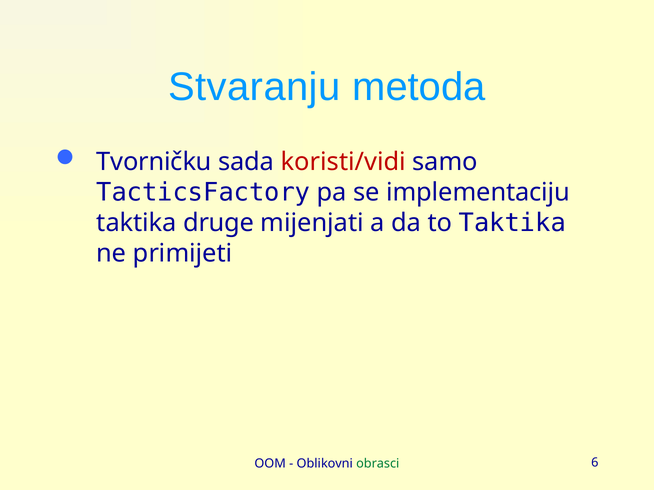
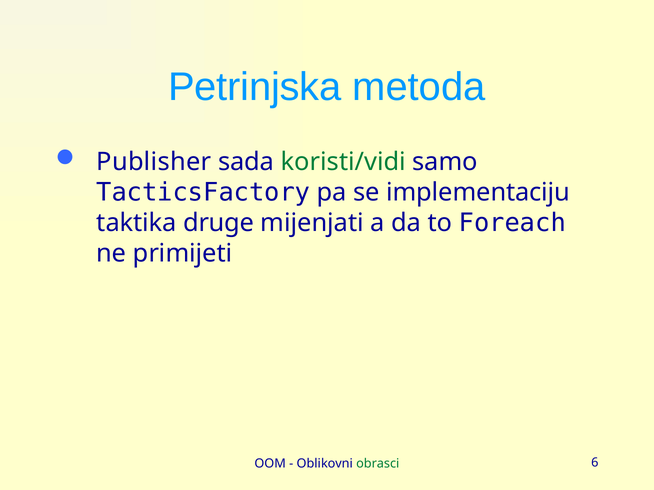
Stvaranju: Stvaranju -> Petrinjska (255, 87)
Tvorničku: Tvorničku -> Publisher (154, 162)
koristi/vidi colour: red -> green (343, 162)
to Taktika: Taktika -> Foreach (512, 223)
